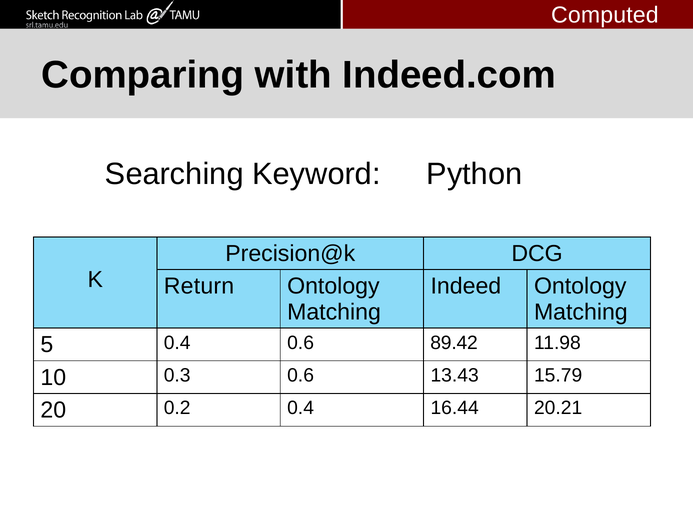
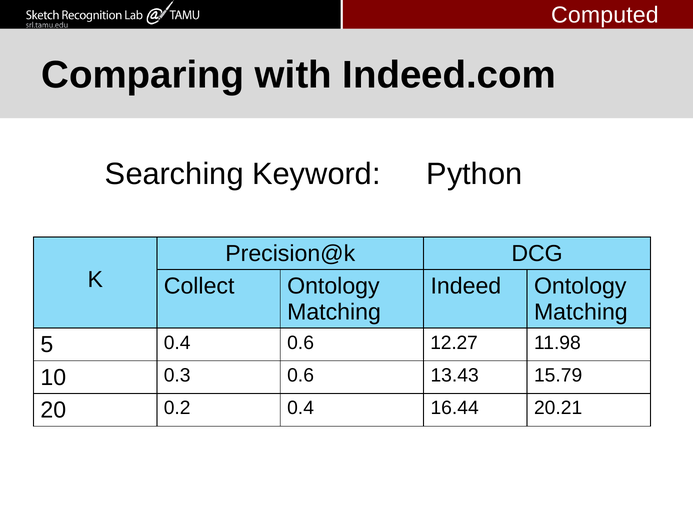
Return: Return -> Collect (199, 286)
89.42: 89.42 -> 12.27 (454, 342)
